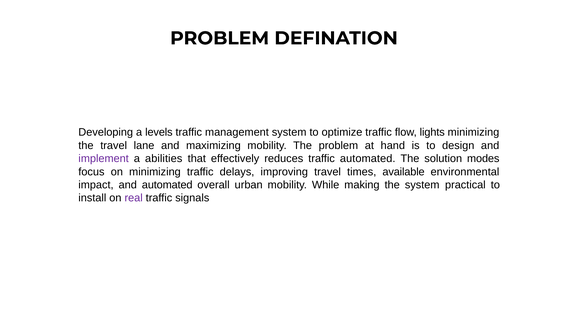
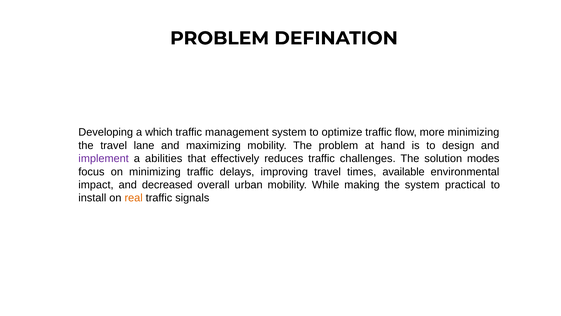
levels: levels -> which (159, 132)
lights: lights -> more (432, 132)
traffic automated: automated -> challenges (368, 158)
and automated: automated -> decreased (167, 185)
real colour: purple -> orange (134, 198)
